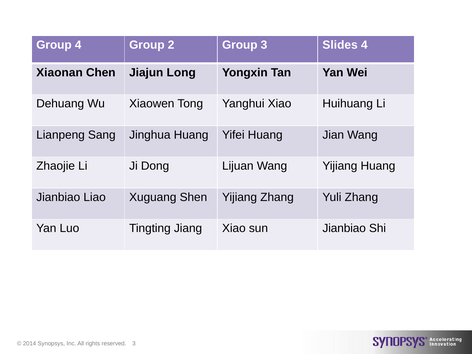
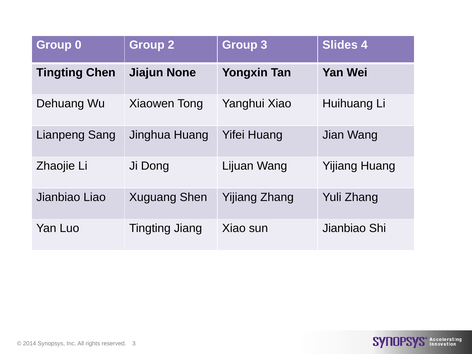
Group 4: 4 -> 0 (78, 45)
Xiaonan: Xiaonan -> Tingting (60, 73)
Long: Long -> None (181, 73)
